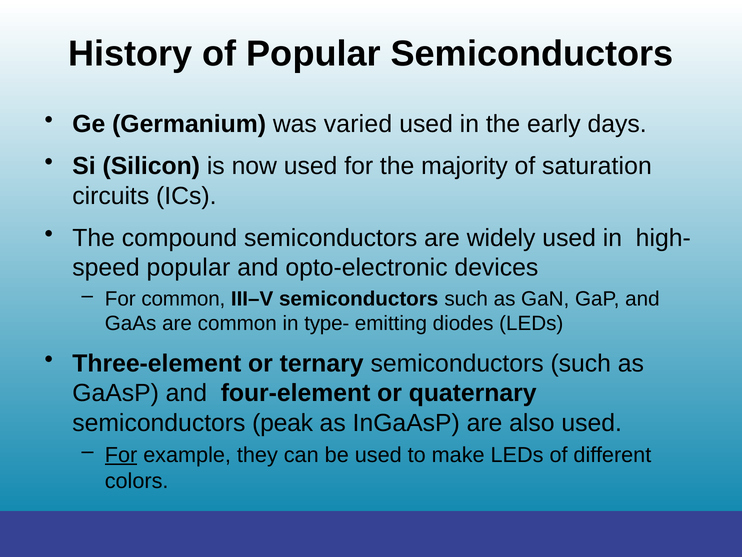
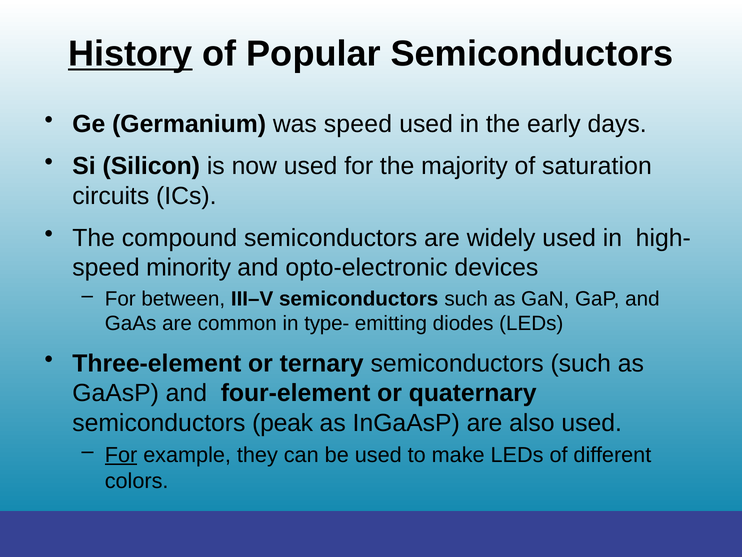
History underline: none -> present (130, 54)
was varied: varied -> speed (358, 124)
speed popular: popular -> minority (189, 268)
For common: common -> between (183, 299)
